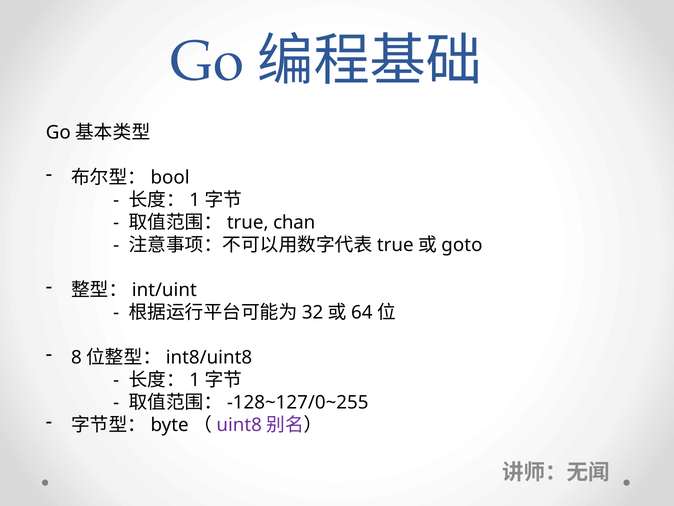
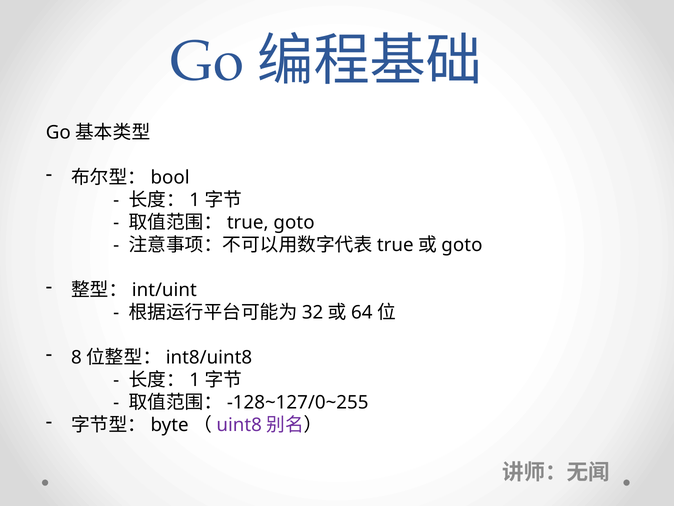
chan: chan -> goto (294, 222)
